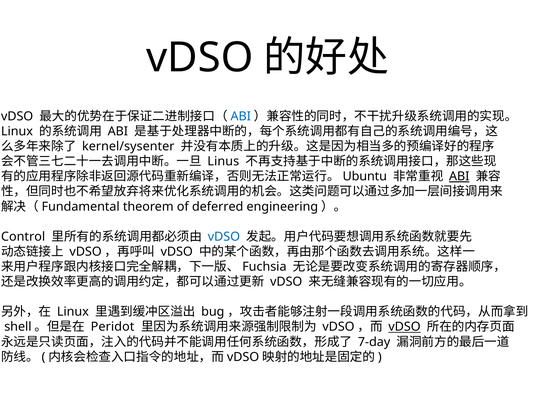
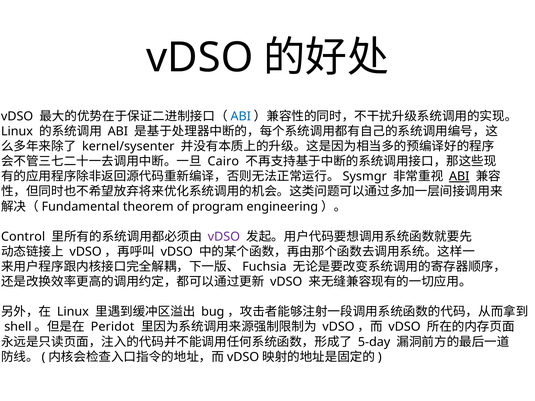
Linus: Linus -> Cairo (223, 162)
Ubuntu: Ubuntu -> Sysmgr (365, 177)
deferred: deferred -> program (218, 207)
vDSO colour: blue -> purple (224, 237)
vDSO underline: present -> none (404, 327)
7-day: 7-day -> 5-day (374, 342)
